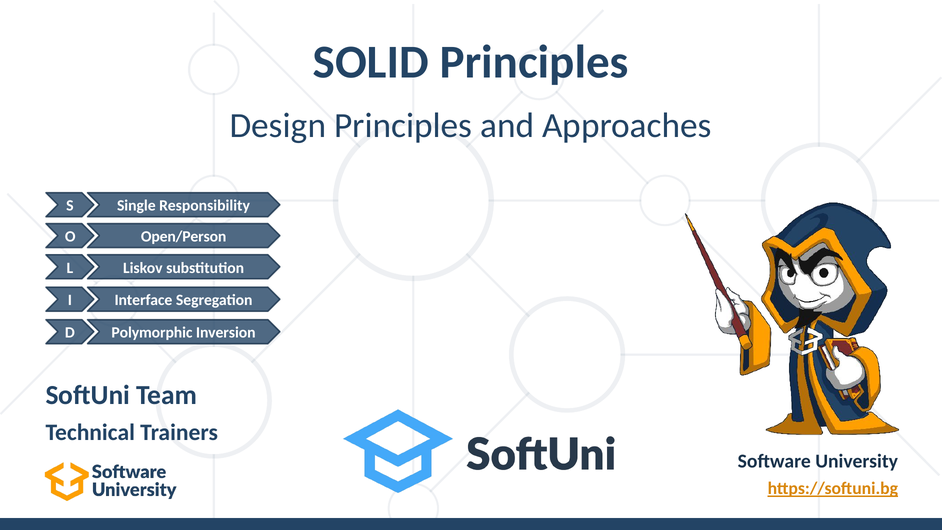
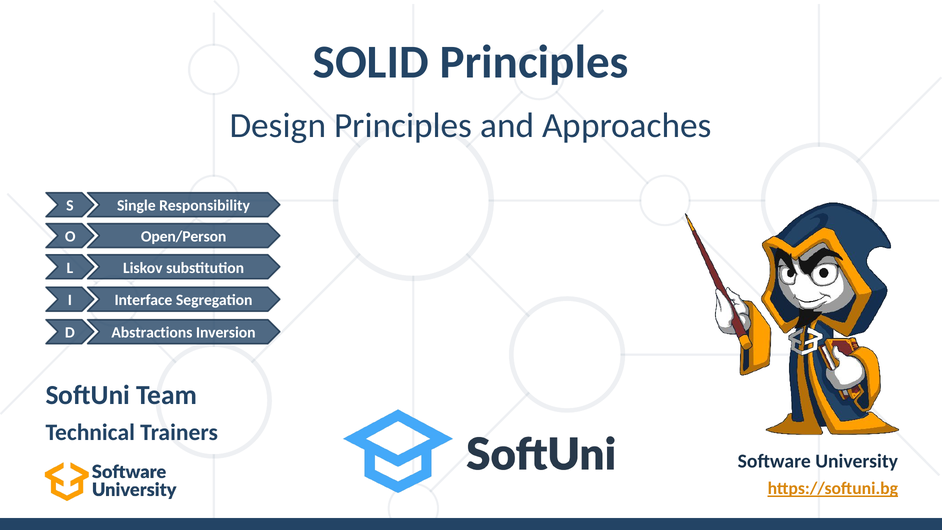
Polymorphic: Polymorphic -> Abstractions (152, 333)
